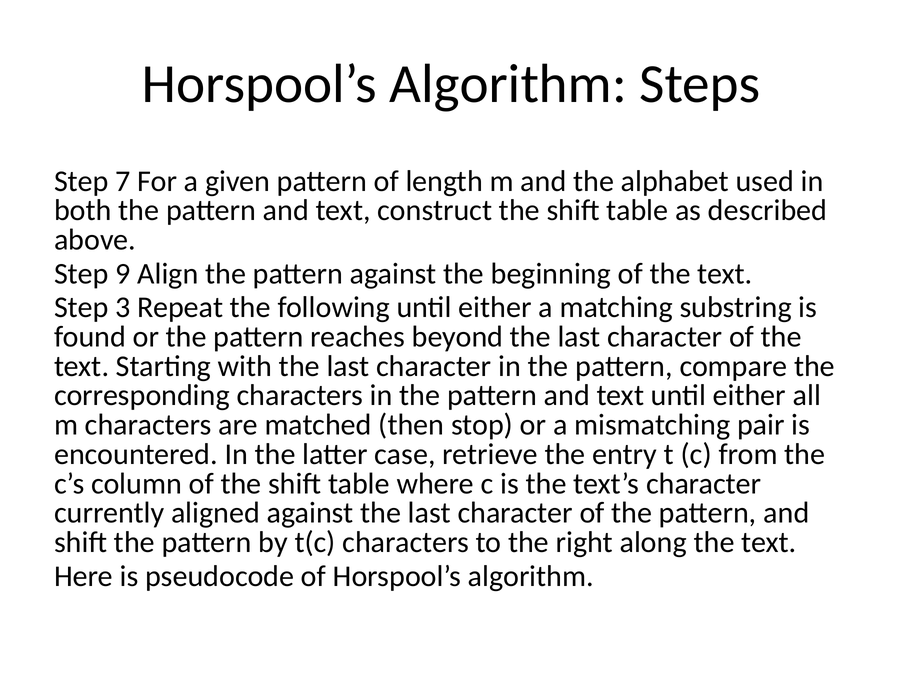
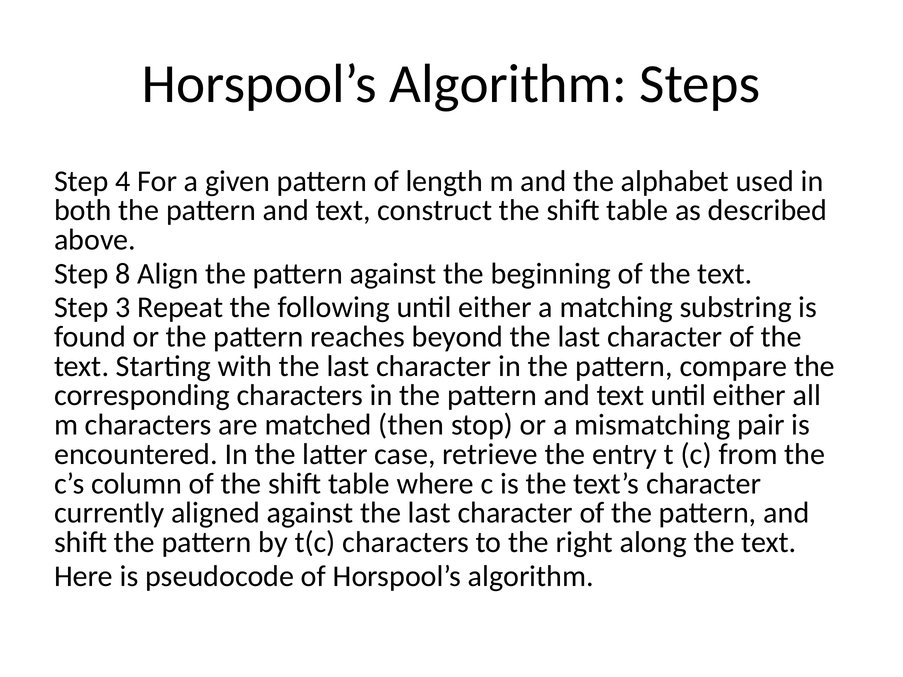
7: 7 -> 4 (123, 181)
9: 9 -> 8 (123, 274)
